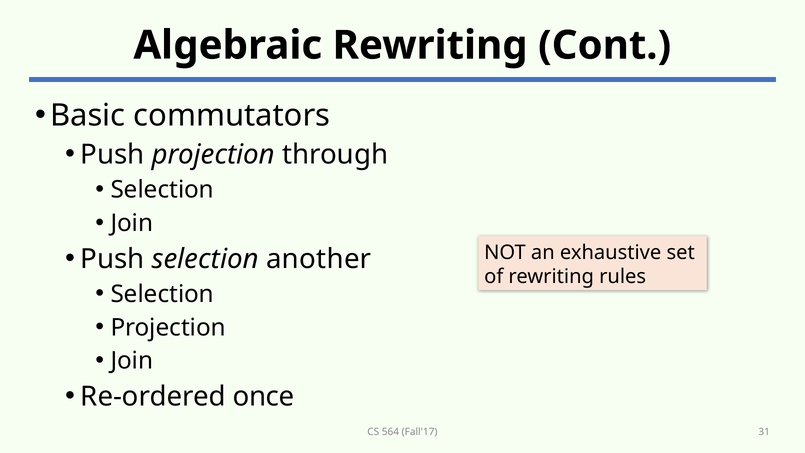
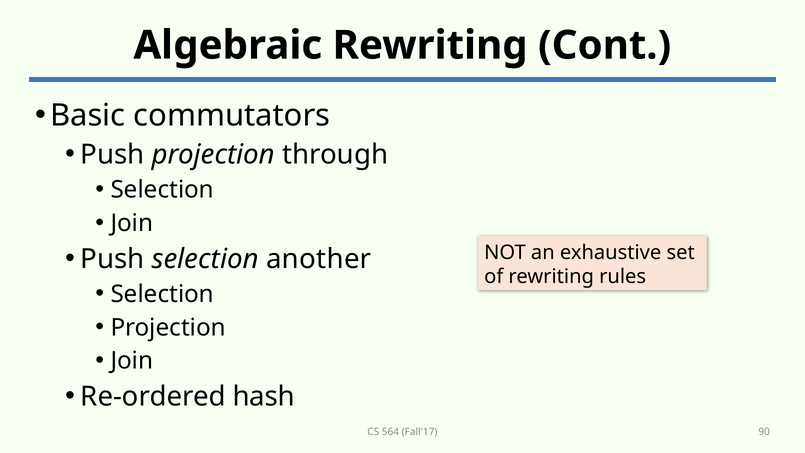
once: once -> hash (264, 396)
31: 31 -> 90 (764, 432)
